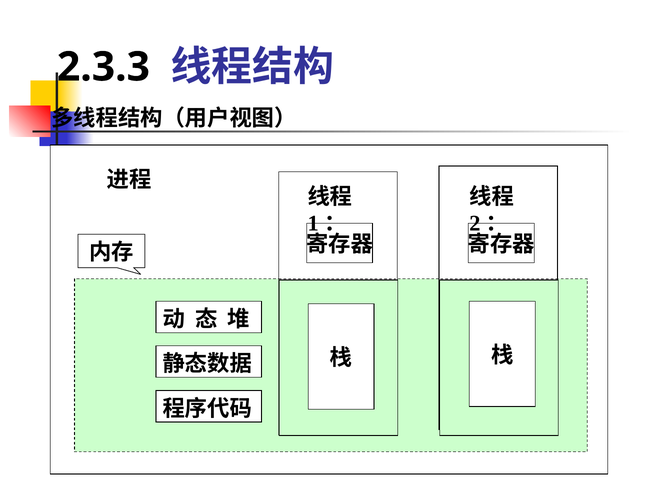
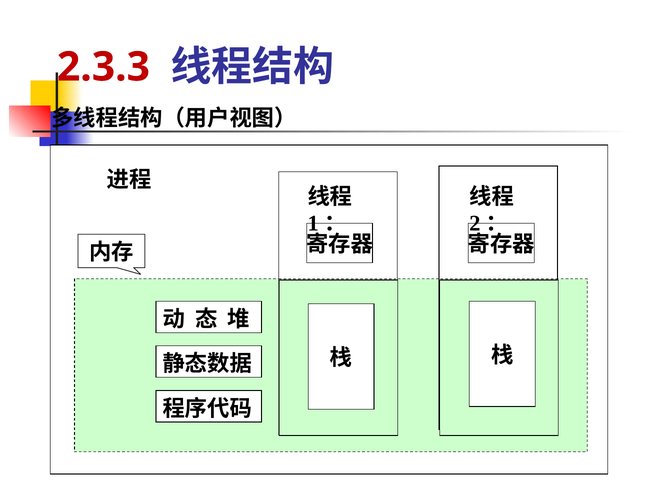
2.3.3 colour: black -> red (103, 67)
